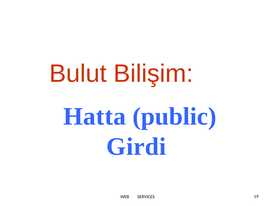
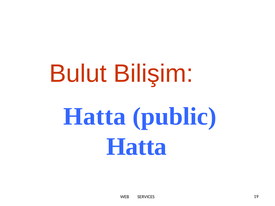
Girdi: Girdi -> Hatta (137, 147)
